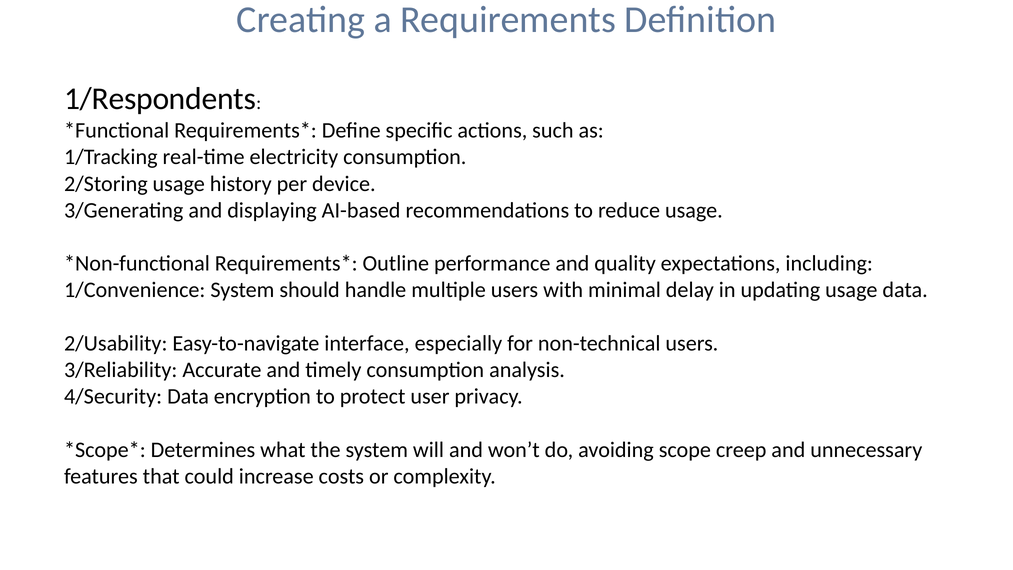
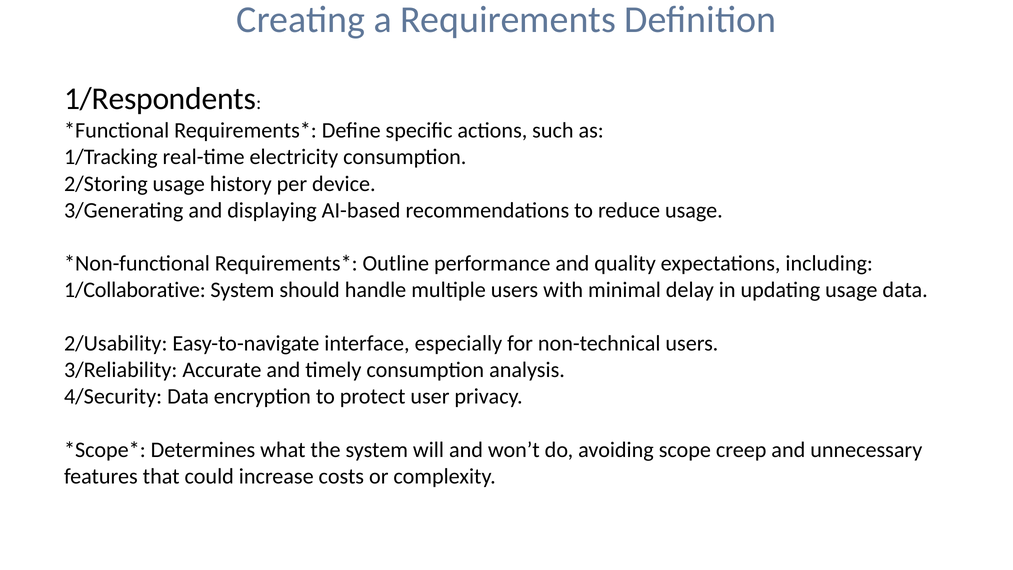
1/Convenience: 1/Convenience -> 1/Collaborative (135, 290)
